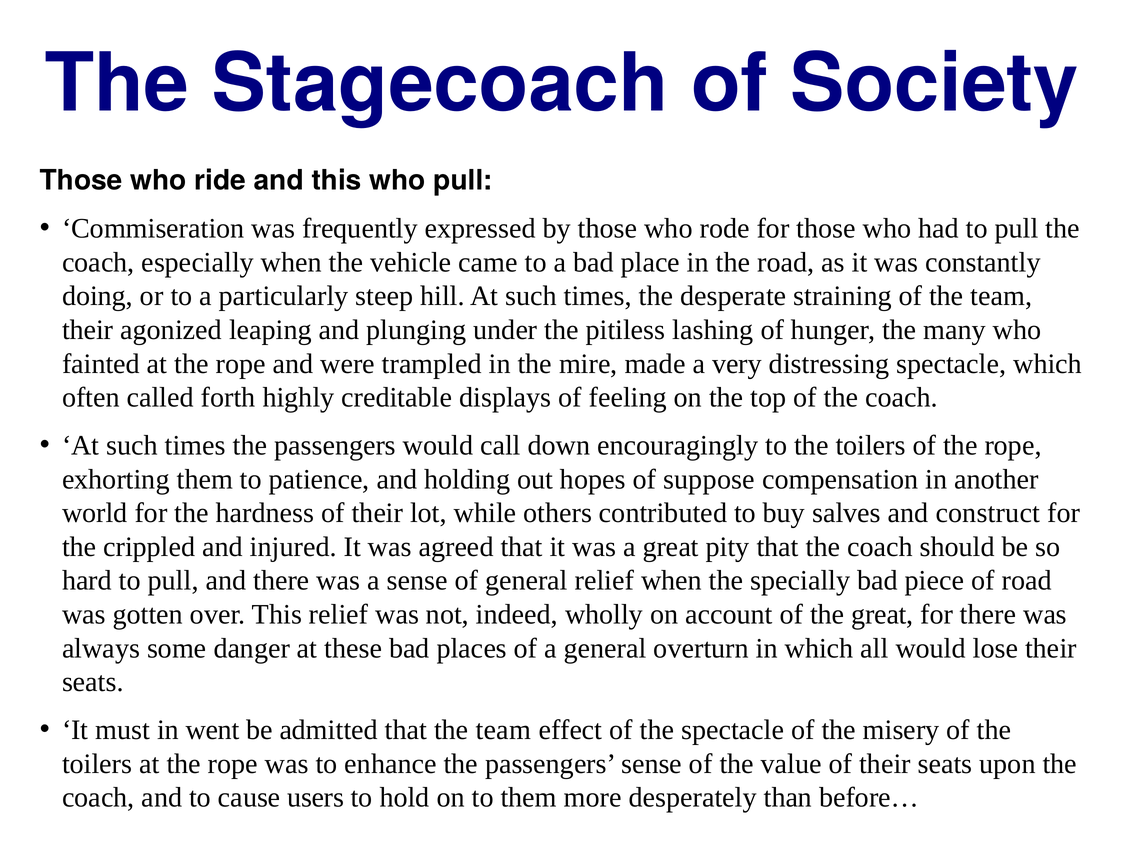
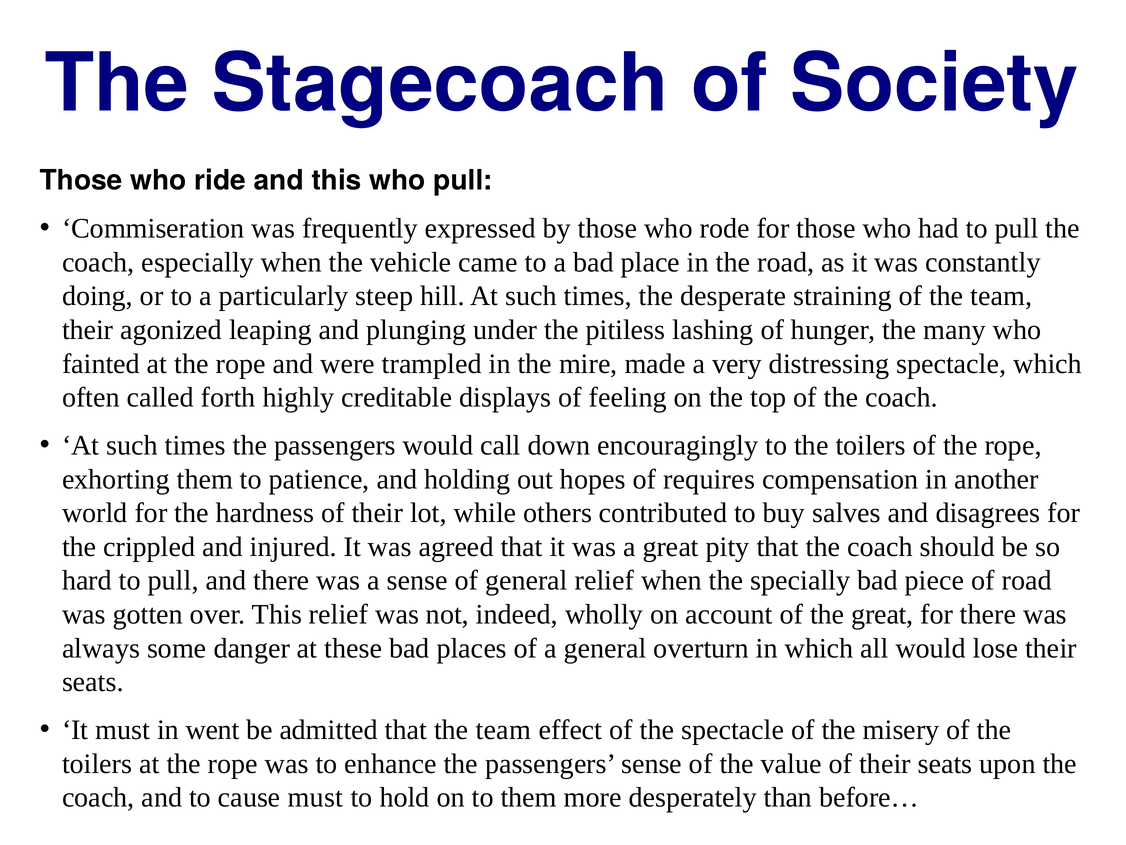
suppose: suppose -> requires (709, 479)
construct: construct -> disagrees (988, 513)
cause users: users -> must (315, 797)
